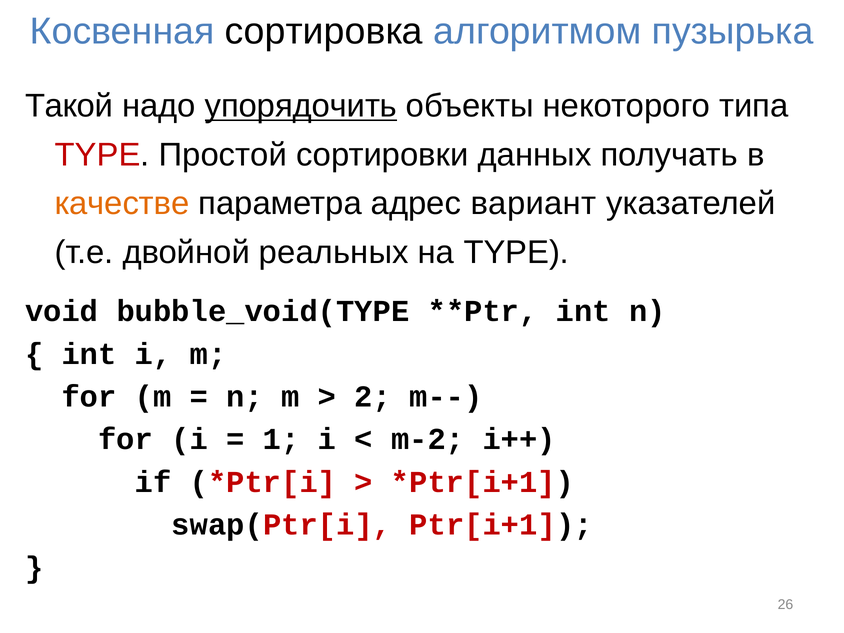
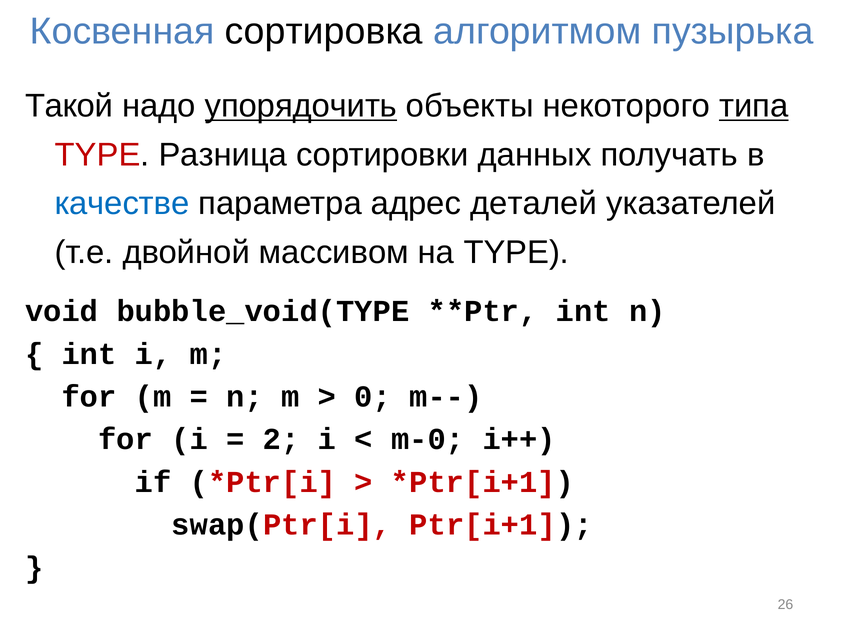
типа underline: none -> present (754, 106)
Простой: Простой -> Разница (223, 155)
качестве colour: orange -> blue (122, 204)
вариант: вариант -> деталей (534, 204)
реальных: реальных -> массивом (334, 252)
2: 2 -> 0 (373, 397)
1: 1 -> 2 (281, 439)
m-2: m-2 -> m-0 (428, 439)
